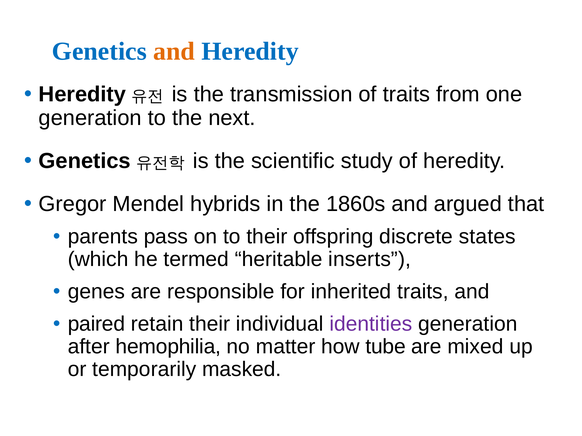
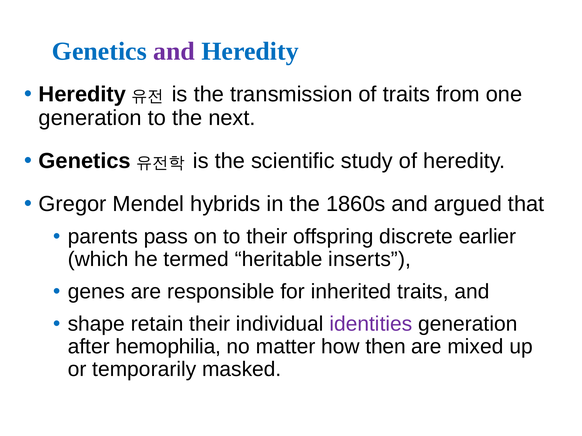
and colour: orange -> purple (174, 51)
states: states -> earlier (487, 237)
paired: paired -> shape (96, 324)
tube: tube -> then (386, 347)
